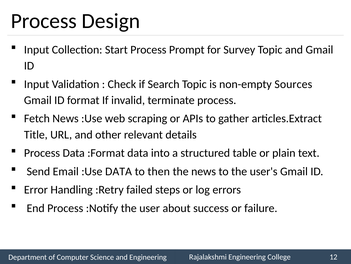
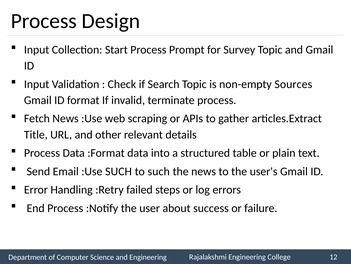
:Use DATA: DATA -> SUCH (119, 171)
to then: then -> such (159, 171)
